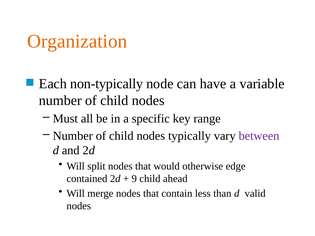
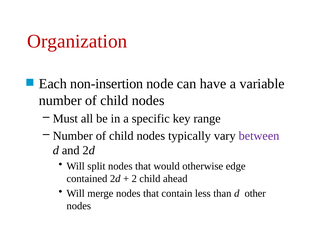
Organization colour: orange -> red (77, 41)
non-typically: non-typically -> non-insertion (107, 84)
9: 9 -> 2 (134, 179)
valid: valid -> other (255, 194)
